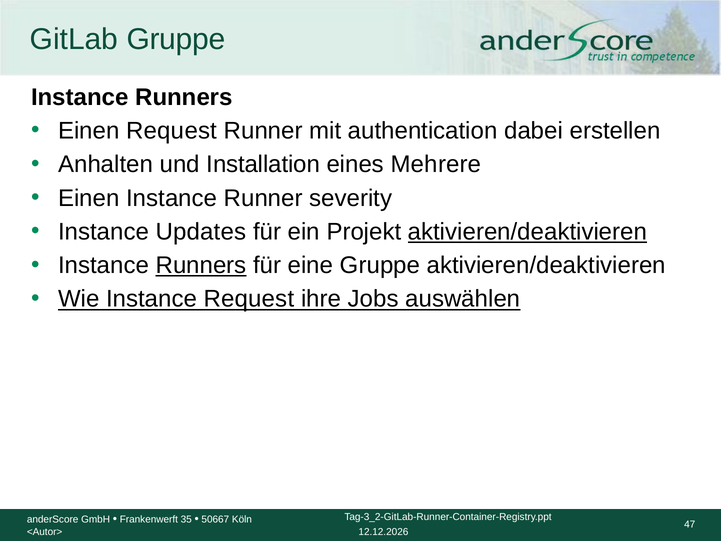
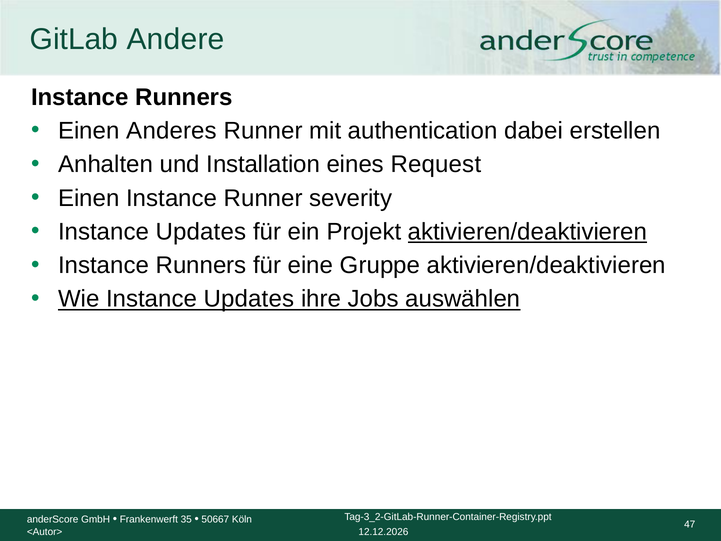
GitLab Gruppe: Gruppe -> Andere (176, 40)
Einen Request: Request -> Anderes (172, 131)
Mehrere: Mehrere -> Request (436, 164)
Runners underline: present -> none (201, 265)
Wie Instance Request: Request -> Updates (249, 299)
